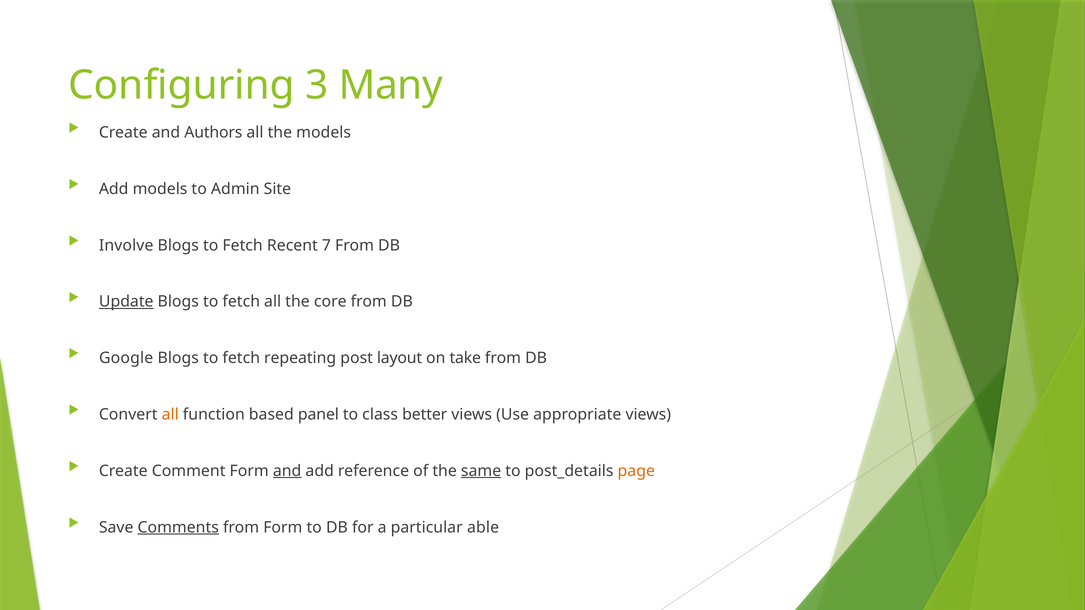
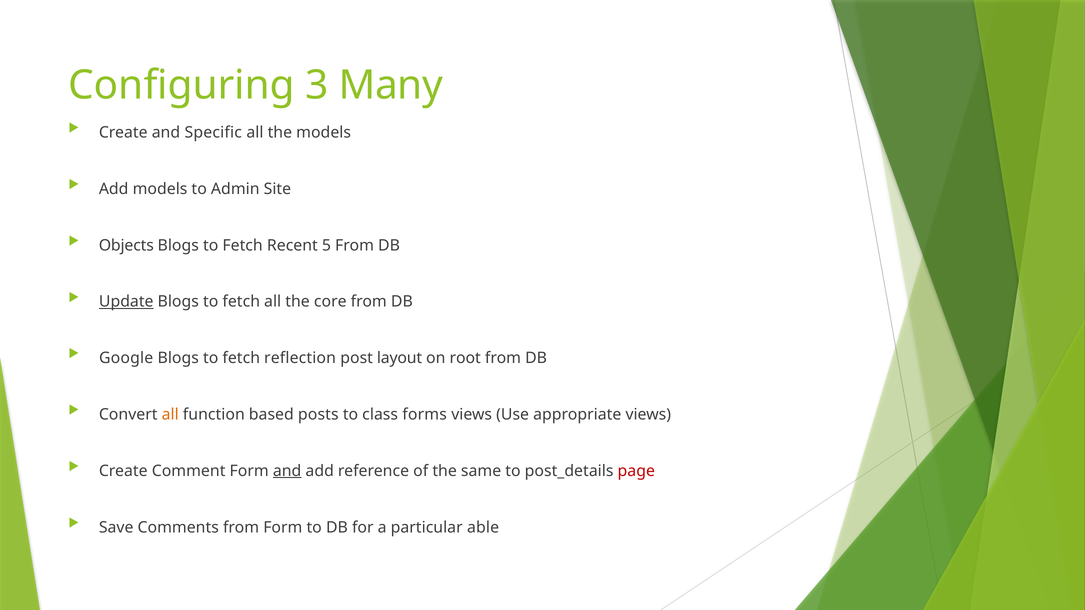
Authors: Authors -> Specific (213, 133)
Involve: Involve -> Objects (126, 245)
7: 7 -> 5 (326, 245)
repeating: repeating -> reflection (300, 358)
take: take -> root (465, 358)
panel: panel -> posts (318, 415)
better: better -> forms (425, 415)
same underline: present -> none (481, 471)
page colour: orange -> red (636, 471)
Comments underline: present -> none (178, 528)
